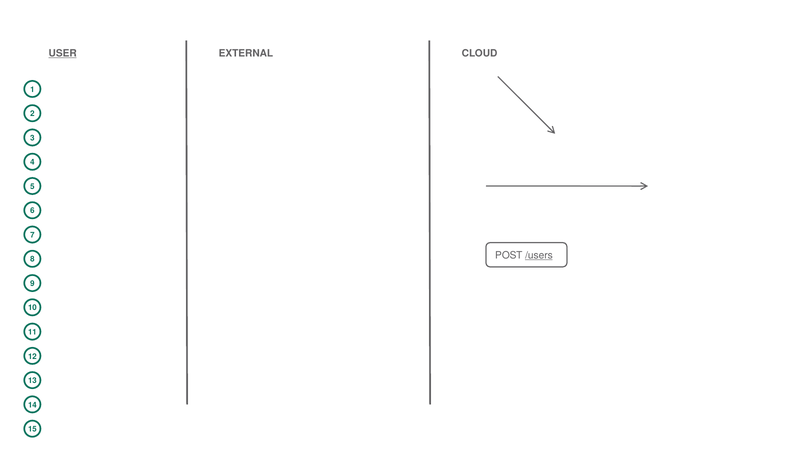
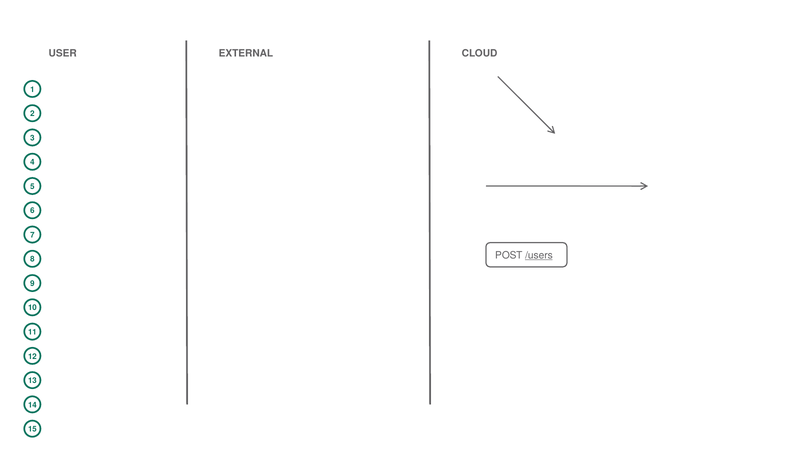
USER underline: present -> none (63, 53)
